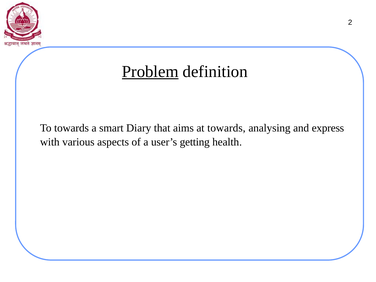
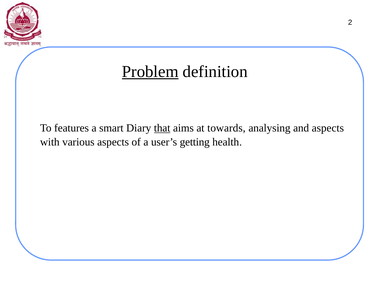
To towards: towards -> features (72, 128)
that underline: none -> present (162, 128)
and express: express -> aspects (328, 128)
